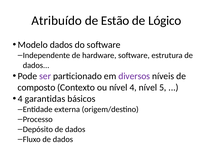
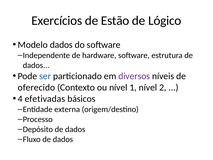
Atribuído: Atribuído -> Exercícios (57, 21)
ser colour: purple -> blue (45, 76)
composto: composto -> oferecido (36, 87)
nível 4: 4 -> 1 (133, 87)
5: 5 -> 2 (163, 87)
garantidas: garantidas -> efetivadas (45, 99)
